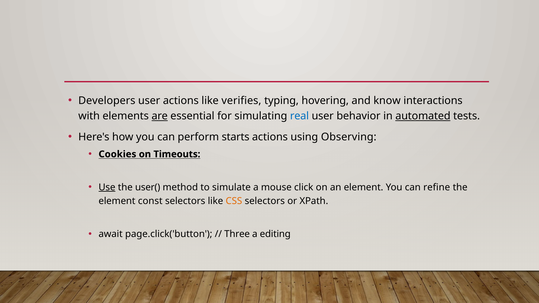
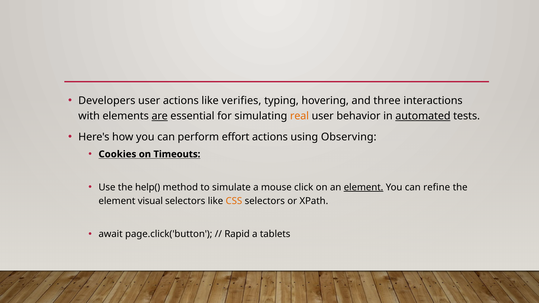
know: know -> three (387, 101)
real colour: blue -> orange (299, 116)
starts: starts -> effort (236, 137)
Use underline: present -> none (107, 187)
user(: user( -> help( (148, 187)
element underline: none -> present (364, 187)
const: const -> visual (150, 201)
Three: Three -> Rapid (237, 234)
editing: editing -> tablets (275, 234)
